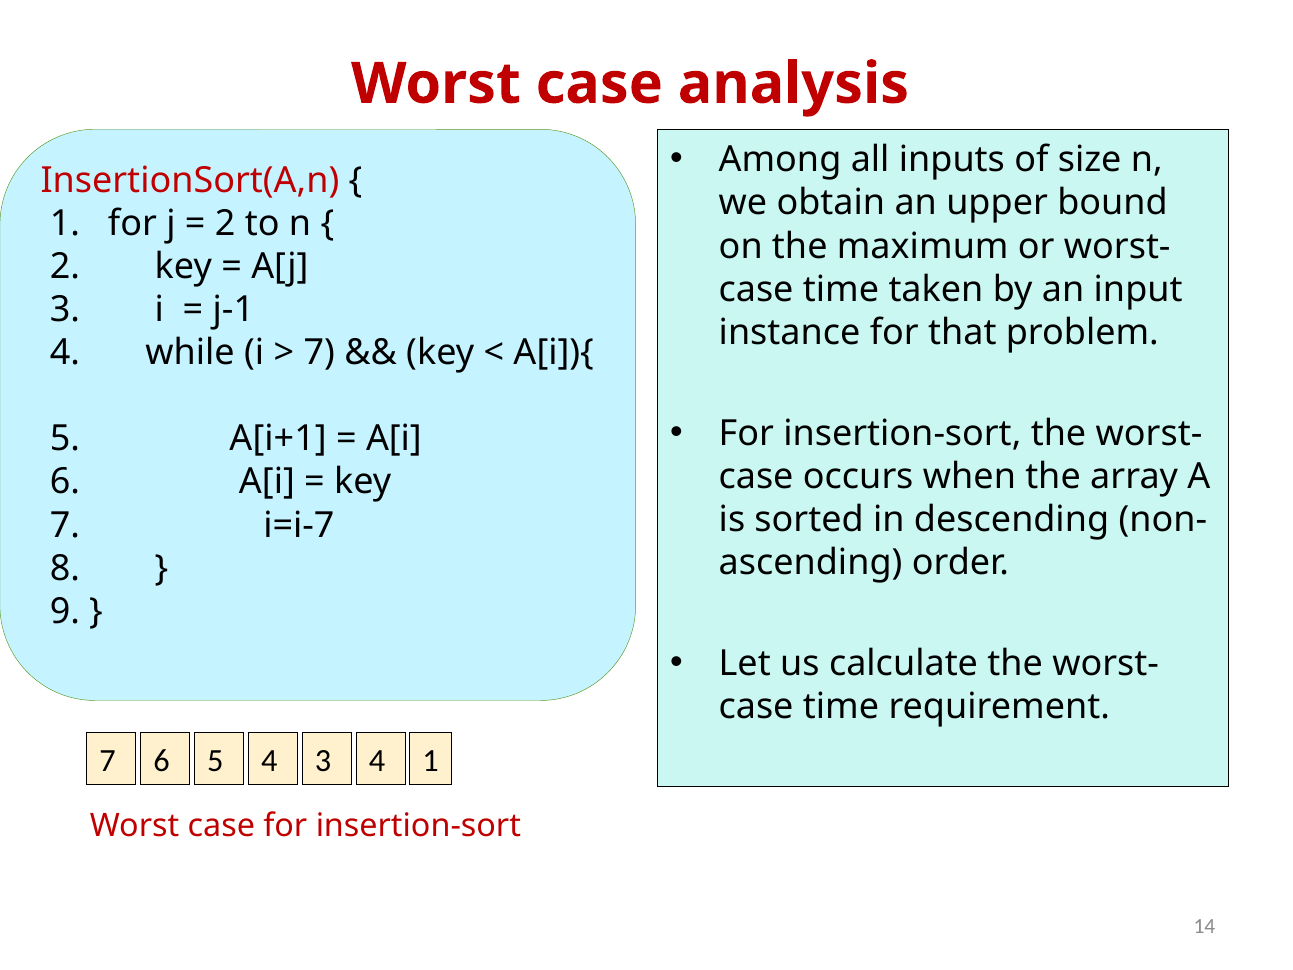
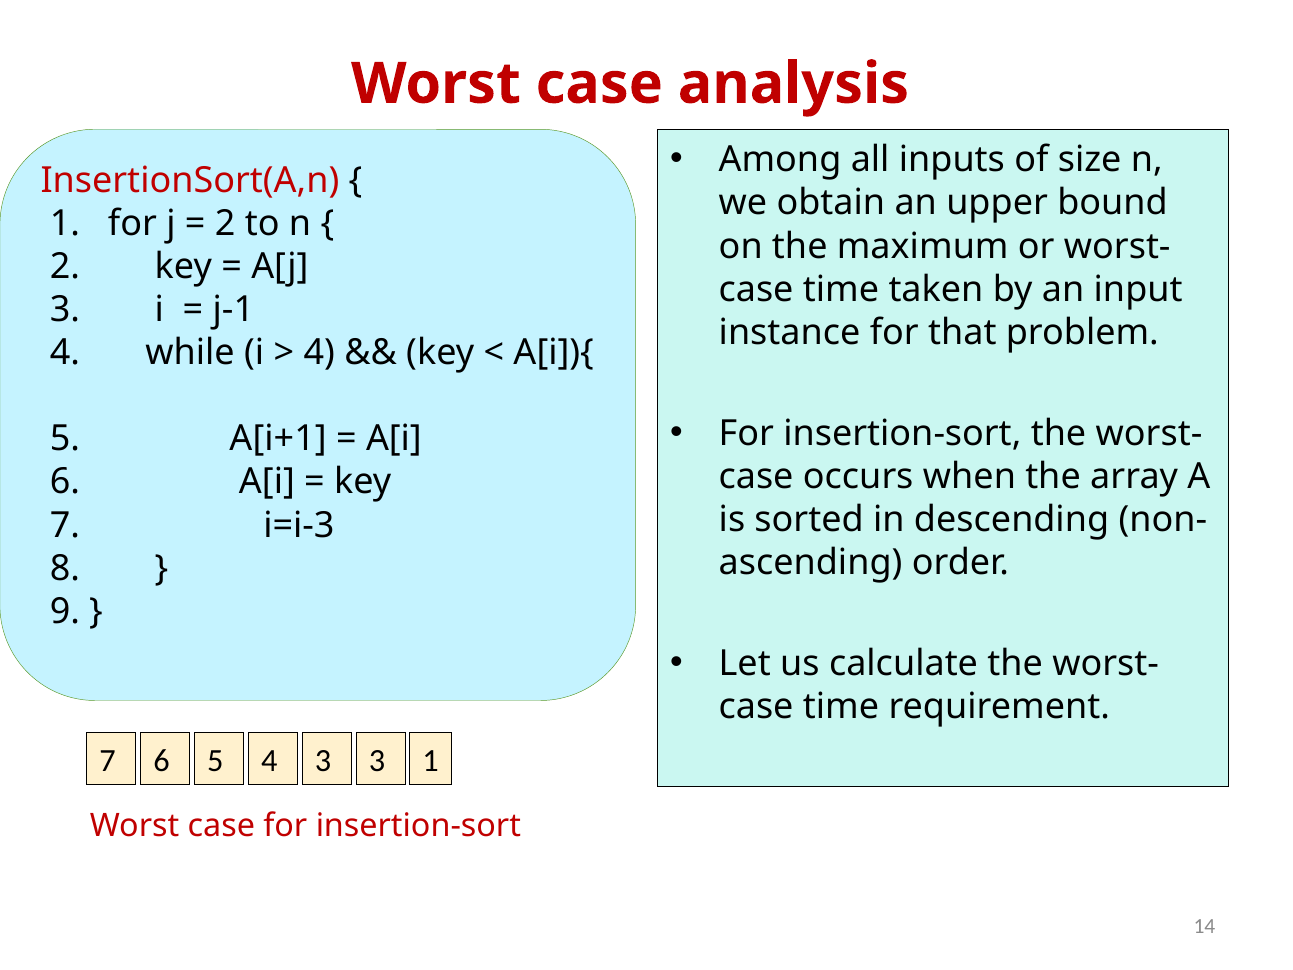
7: 7 -> 4 (319, 353)
i=i-7: i=i-7 -> i=i-3 (299, 525)
3 4: 4 -> 3 (377, 761)
